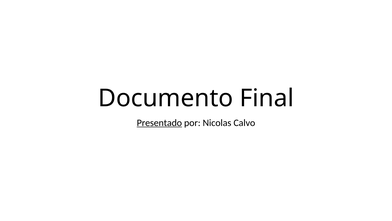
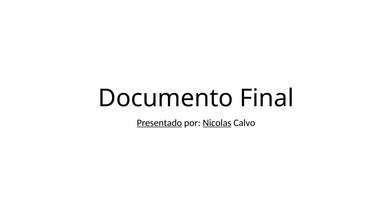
Nicolas underline: none -> present (217, 123)
